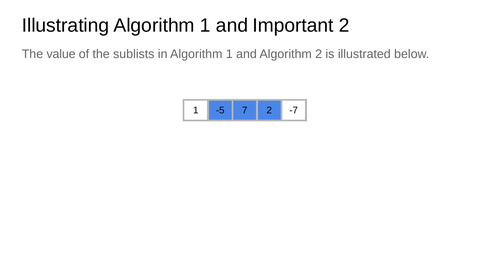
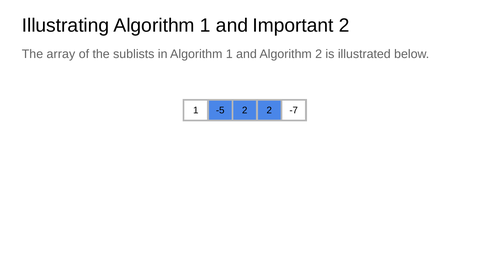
value: value -> array (61, 54)
-5 7: 7 -> 2 (245, 111)
